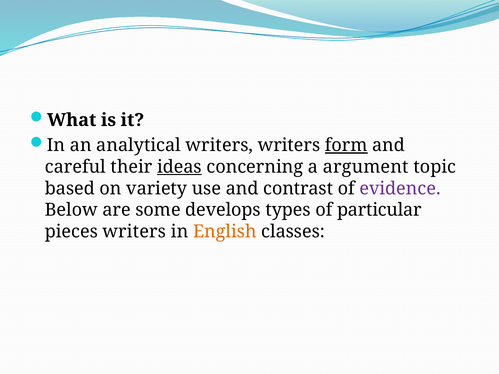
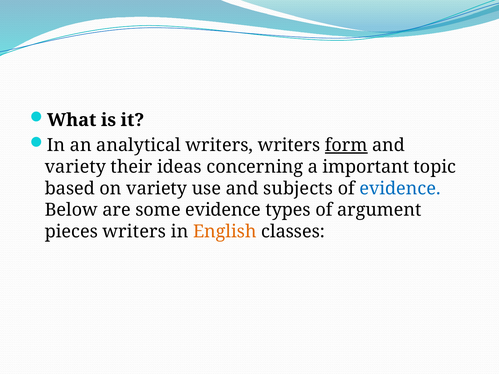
careful: careful -> variety (75, 167)
ideas underline: present -> none (179, 167)
argument: argument -> important (366, 167)
contrast: contrast -> subjects (298, 189)
evidence colour: purple -> blue (400, 189)
some develops: develops -> evidence (223, 210)
particular: particular -> argument (379, 210)
